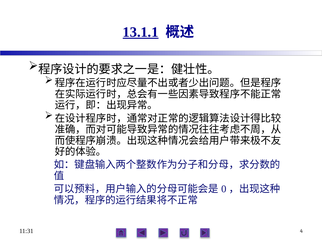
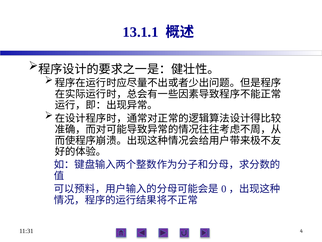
13.1.1 underline: present -> none (141, 32)
